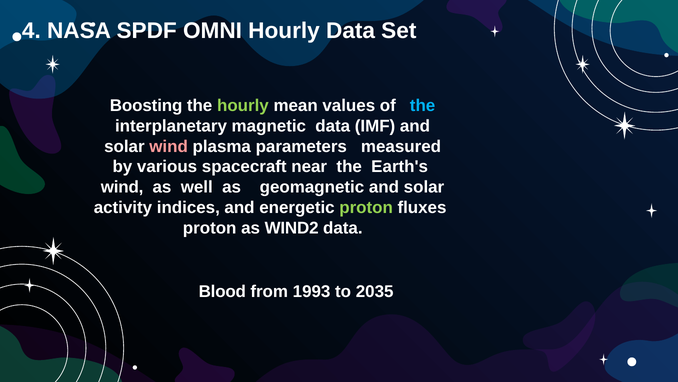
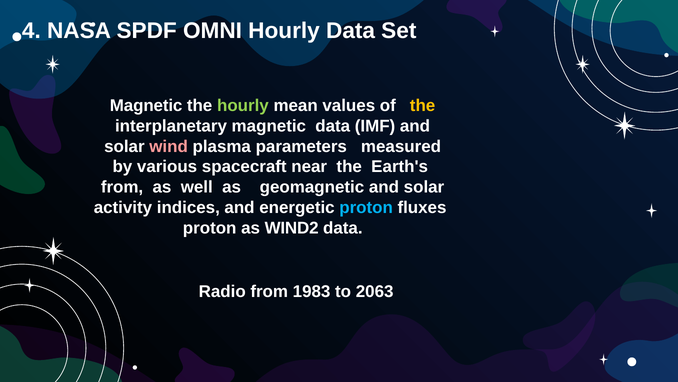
Boosting: Boosting -> Magnetic (146, 106)
the colour: light blue -> yellow (423, 106)
wind: wind -> from (122, 187)
proton colour: light green -> light blue (366, 207)
Blood: Blood -> Radio (222, 291)
1993: 1993 -> 1983 (312, 291)
2035: 2035 -> 2063 (375, 291)
